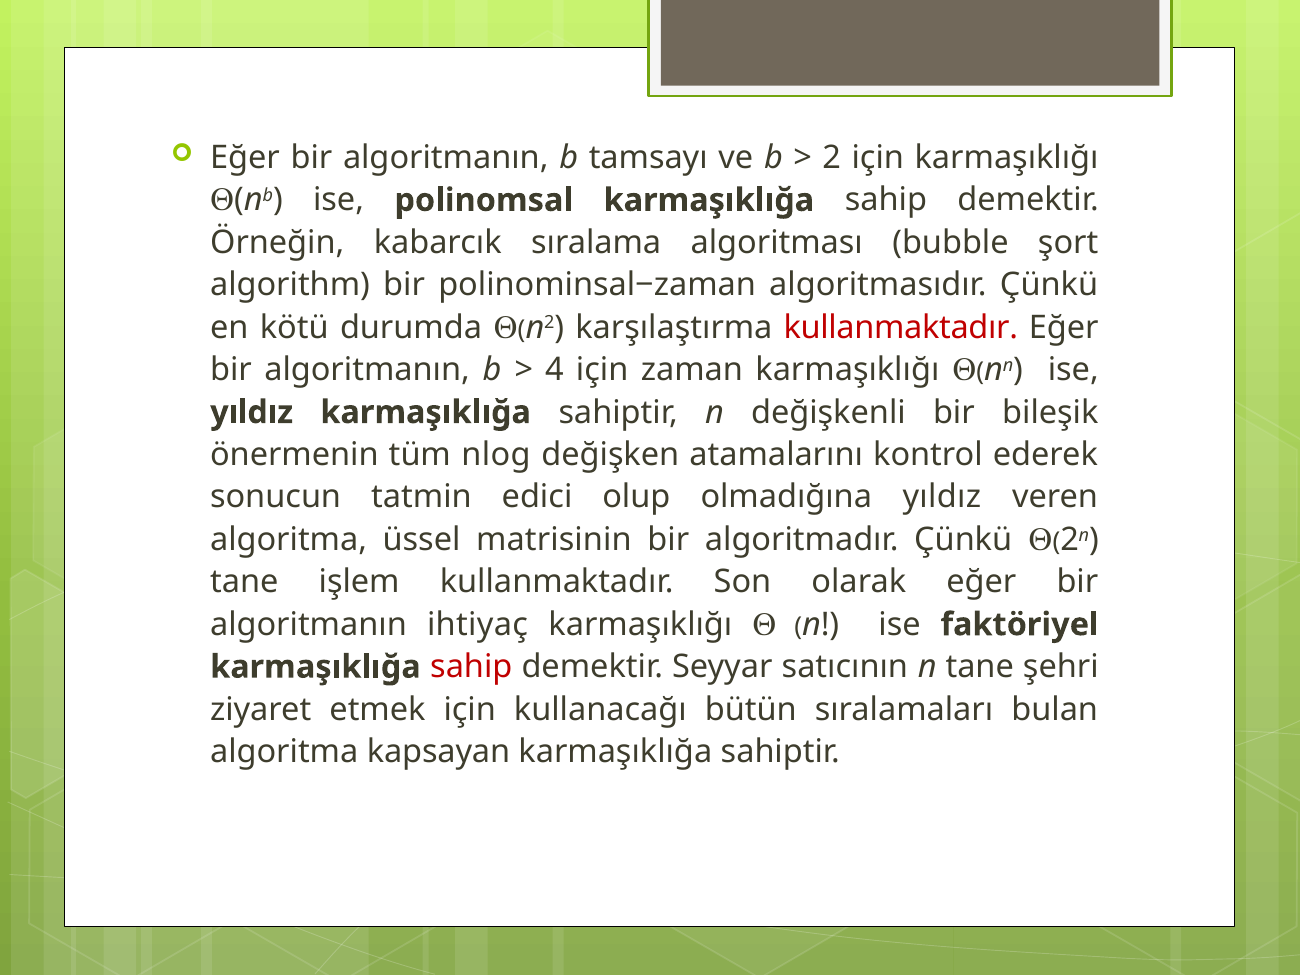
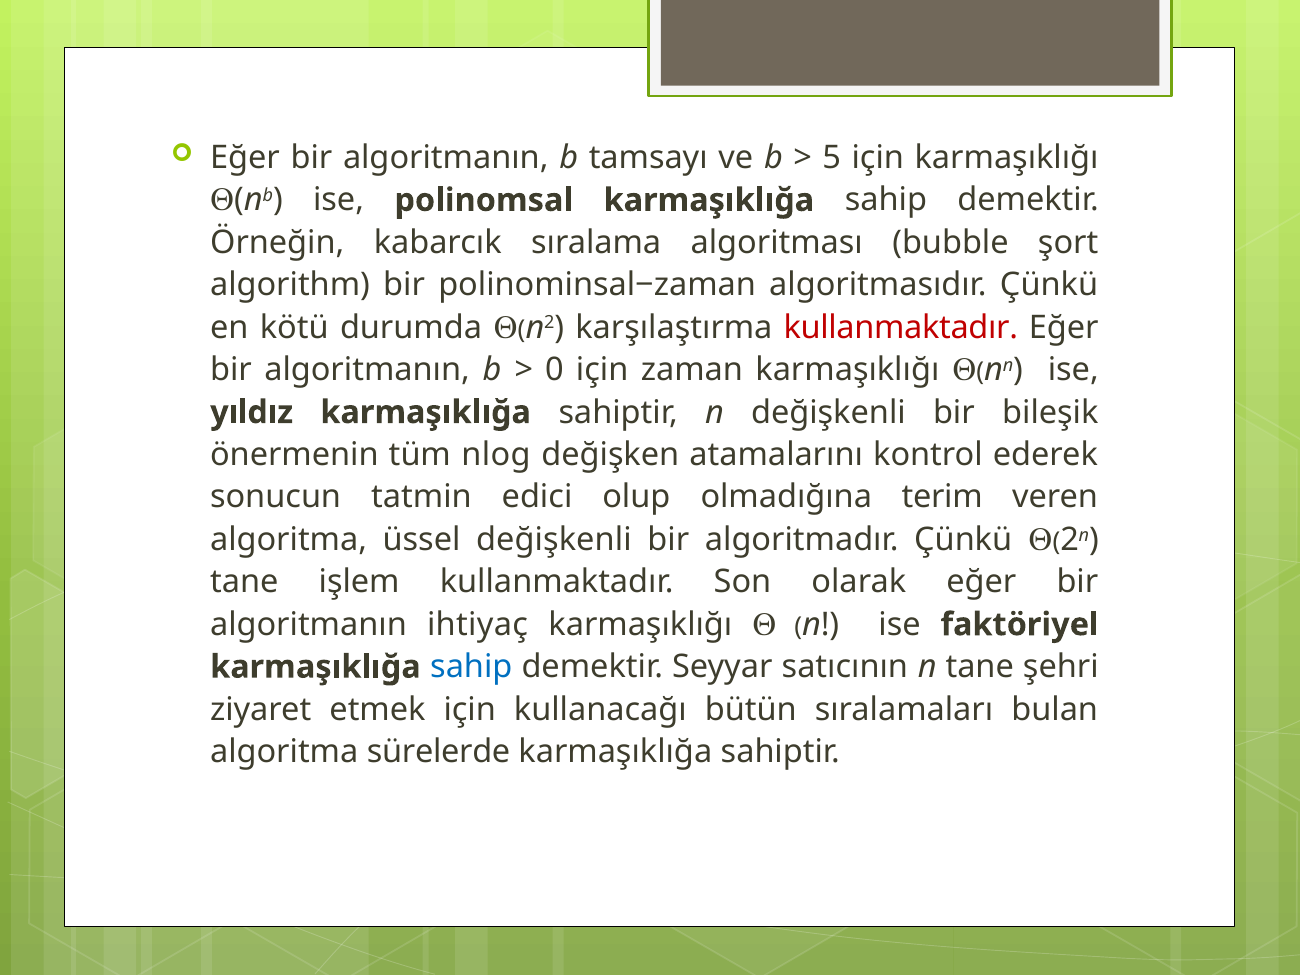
2: 2 -> 5 (832, 158)
4: 4 -> 0 (554, 370)
olmadığına yıldız: yıldız -> terim (942, 497)
üssel matrisinin: matrisinin -> değişkenli (554, 540)
sahip colour: red -> blue (471, 667)
kapsayan: kapsayan -> sürelerde (439, 752)
